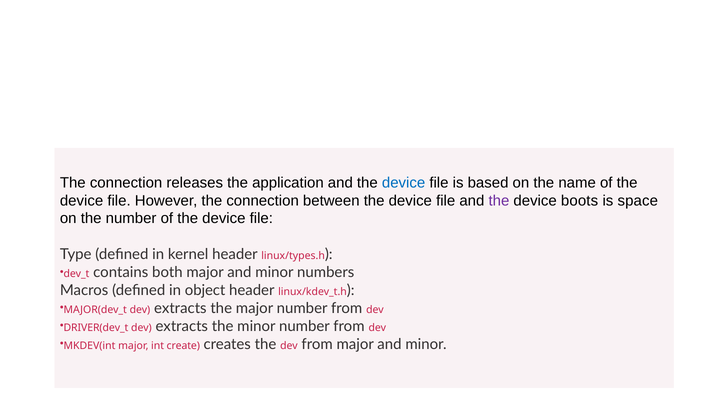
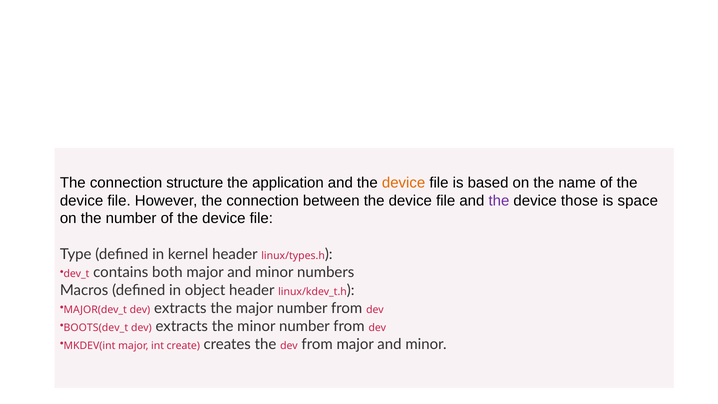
releases: releases -> structure (195, 183)
device colour: blue -> orange (404, 183)
boots: boots -> those (580, 201)
DRIVER(dev_t: DRIVER(dev_t -> BOOTS(dev_t (96, 328)
